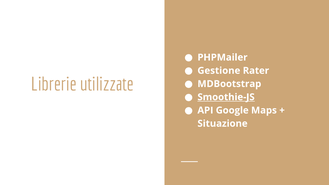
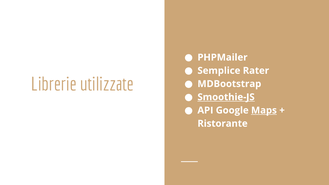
Gestione: Gestione -> Semplice (219, 71)
Maps underline: none -> present (264, 110)
Situazione: Situazione -> Ristorante (223, 124)
